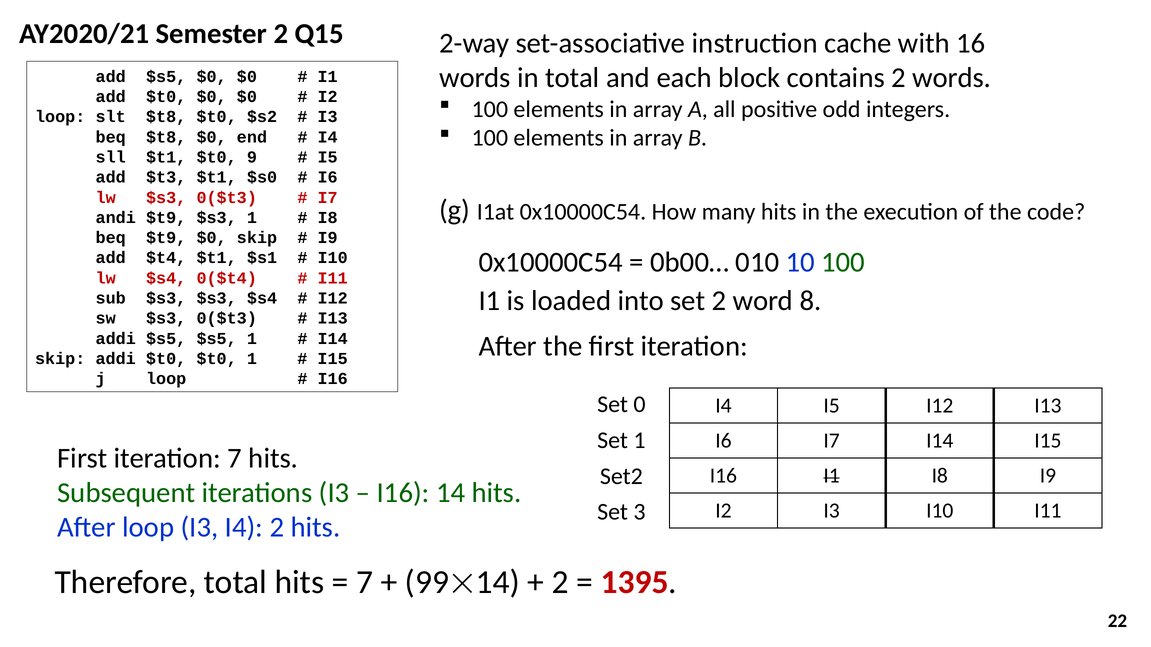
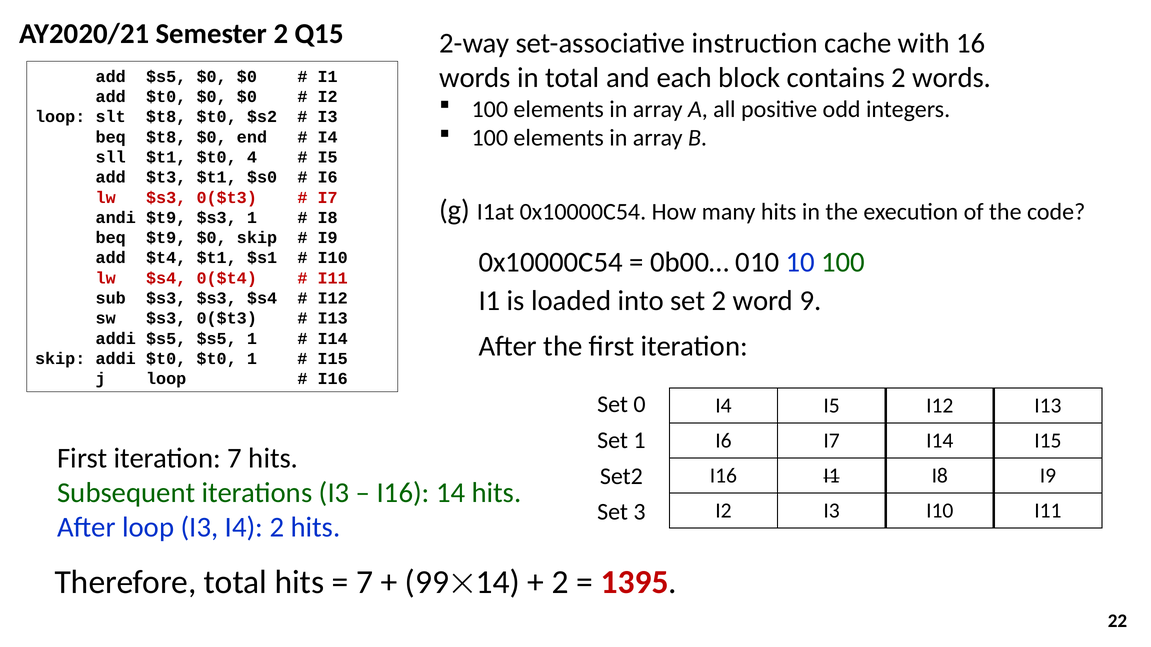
9: 9 -> 4 (252, 157)
8: 8 -> 9 (810, 301)
